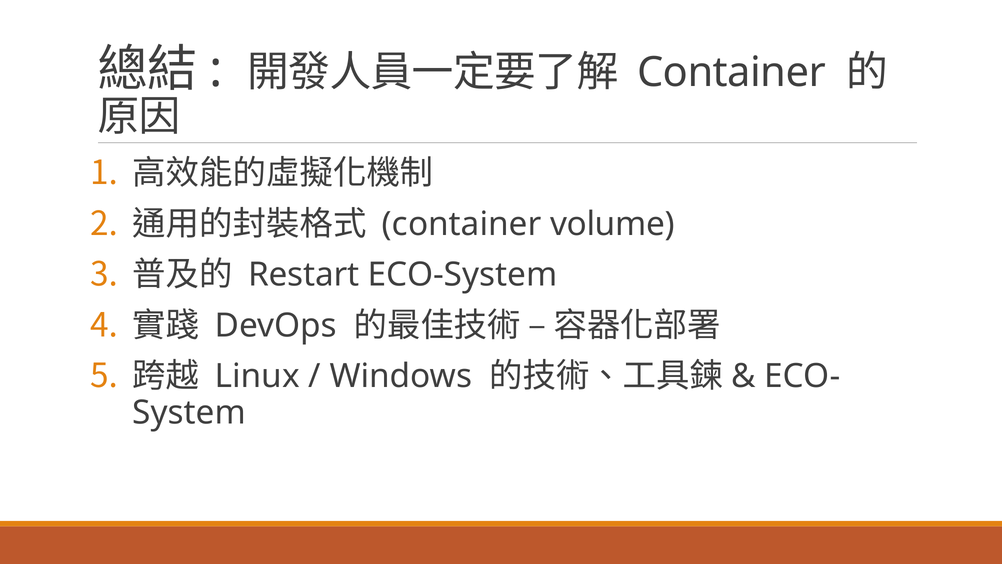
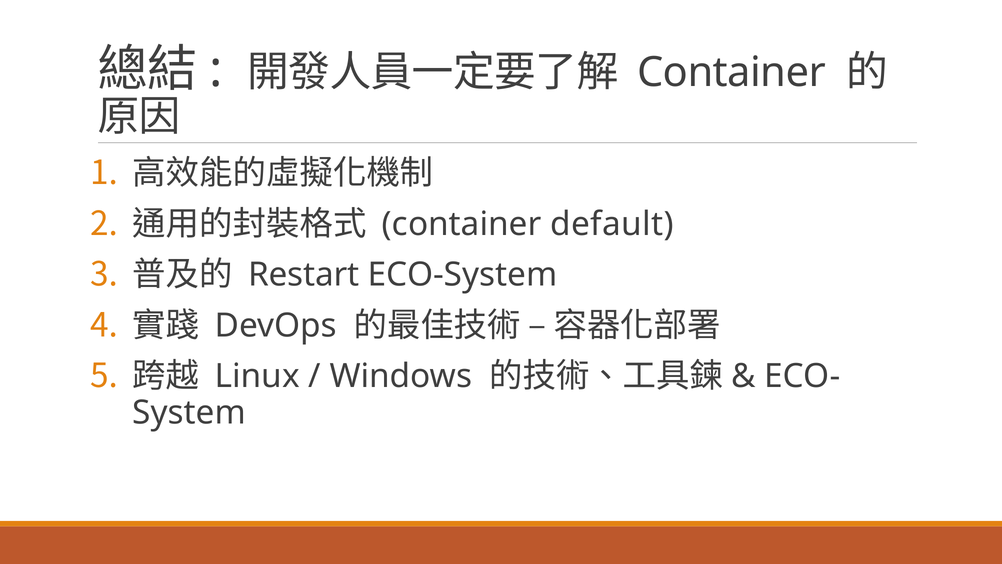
volume: volume -> default (612, 224)
